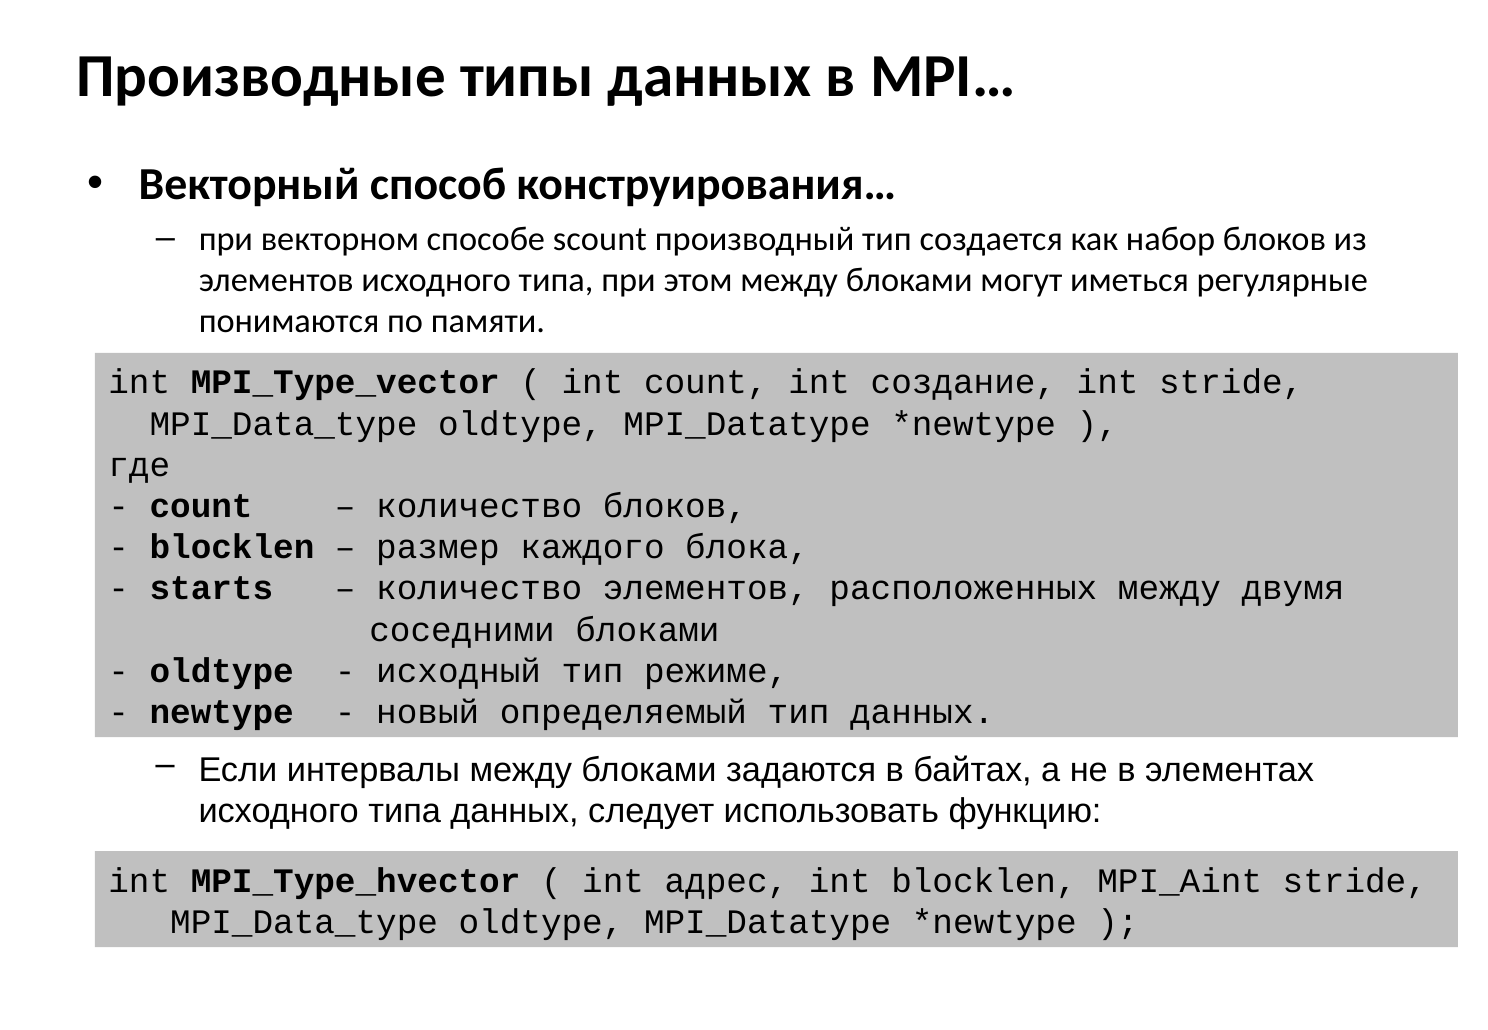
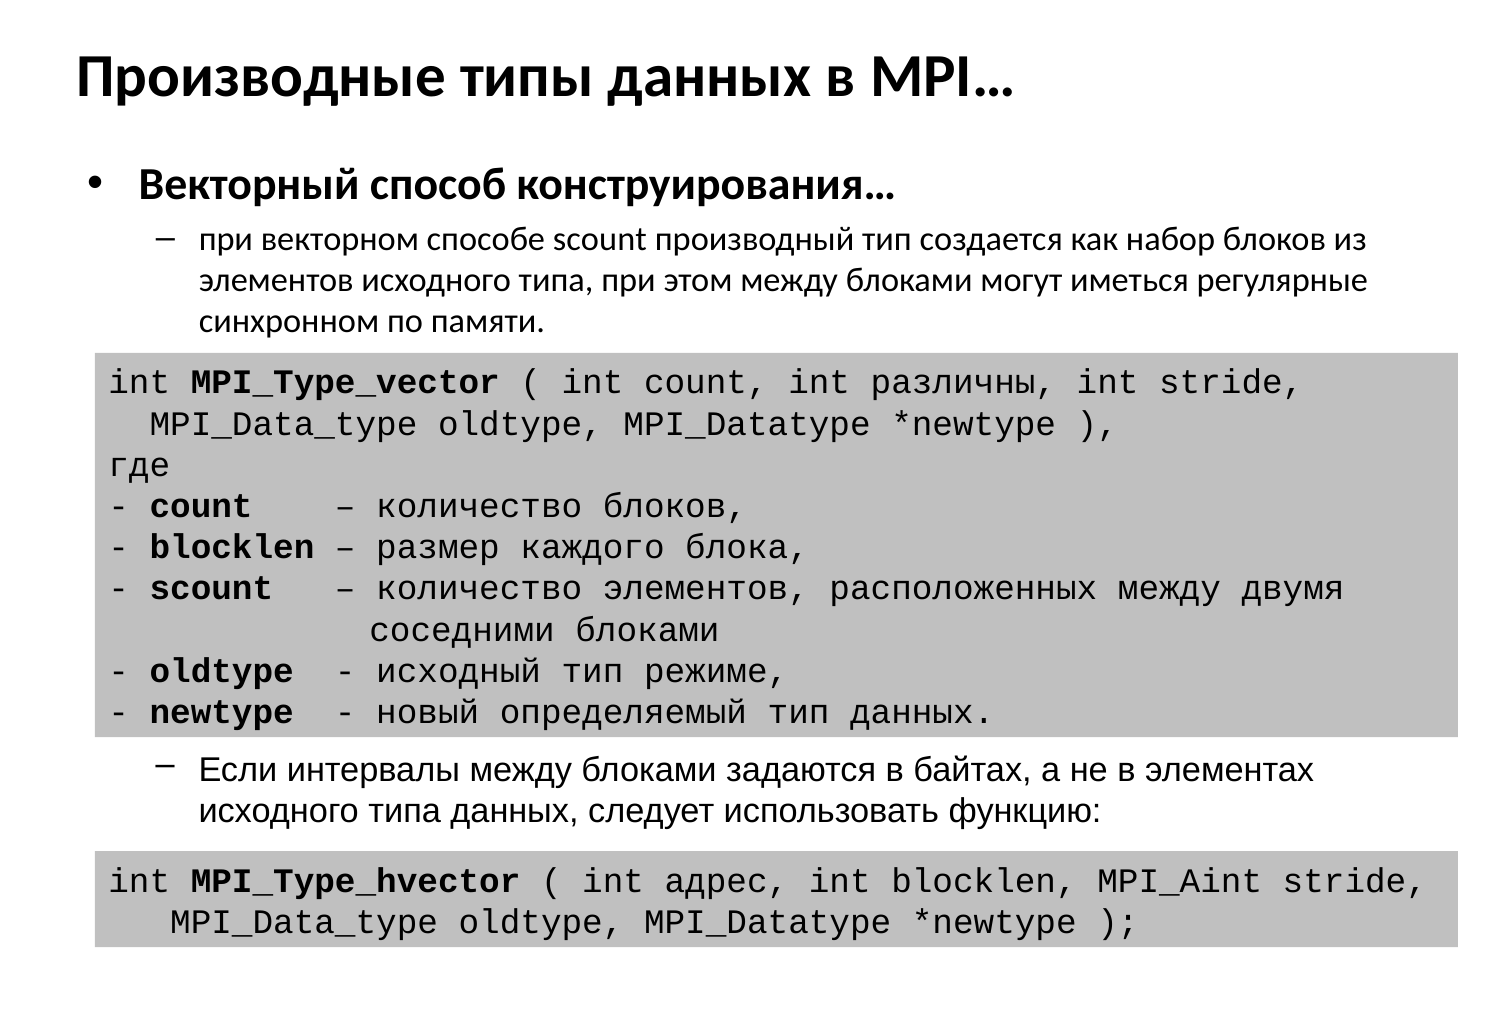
понимаются: понимаются -> синхронном (289, 321)
создание: создание -> различны (963, 383)
starts: starts -> scount (211, 589)
